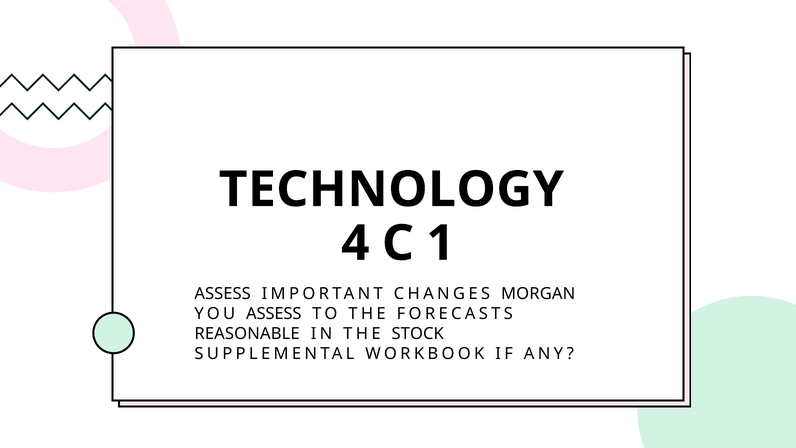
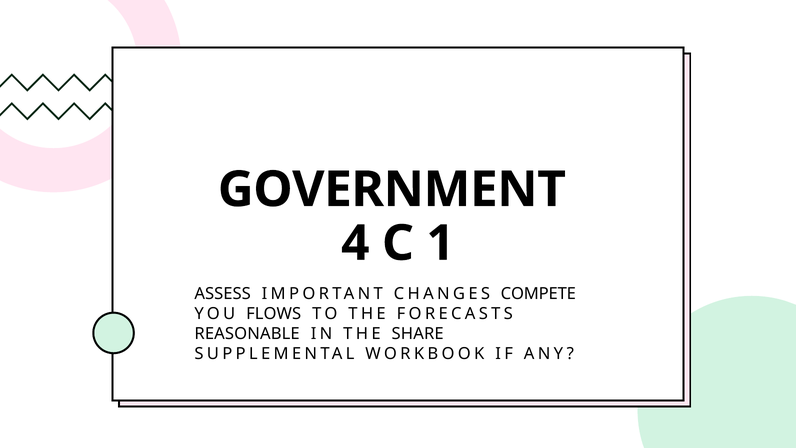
TECHNOLOGY: TECHNOLOGY -> GOVERNMENT (392, 190)
MORGAN: MORGAN -> COMPETE (538, 294)
YOU ASSESS: ASSESS -> FLOWS (274, 313)
STOCK: STOCK -> SHARE (418, 333)
